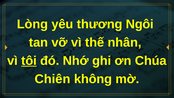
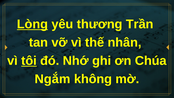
Lòng underline: none -> present (32, 24)
Ngôi: Ngôi -> Trần (140, 24)
Chiên: Chiên -> Ngắm (52, 79)
